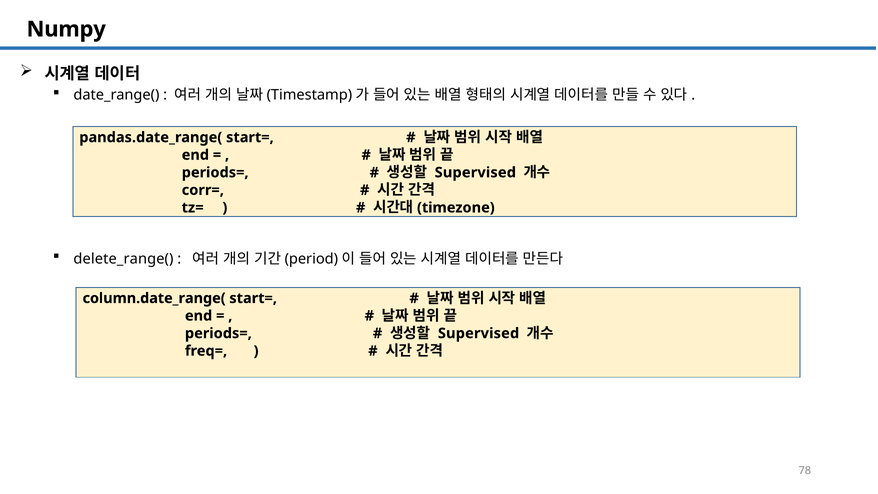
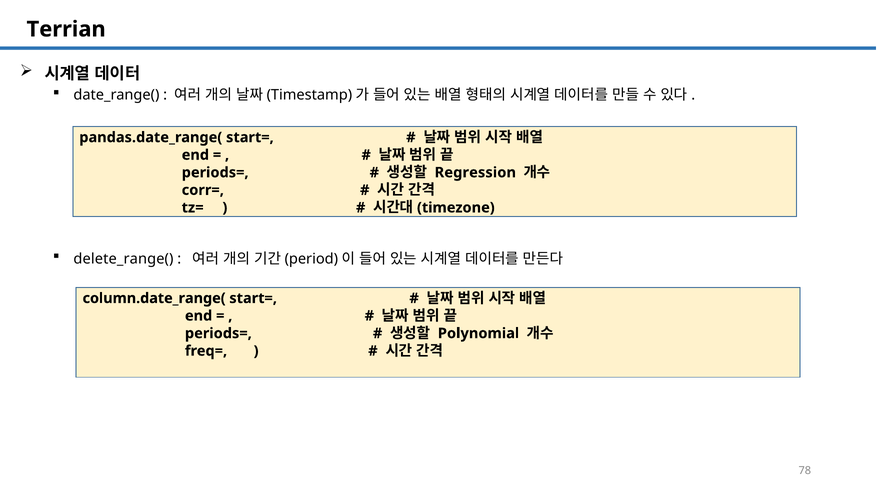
Numpy: Numpy -> Terrian (66, 29)
Supervised: Supervised -> Regression (475, 172)
Supervised: Supervised -> Polynomial (479, 333)
